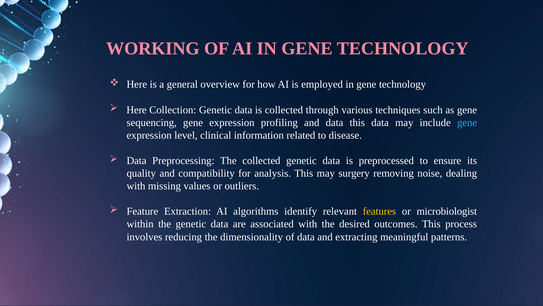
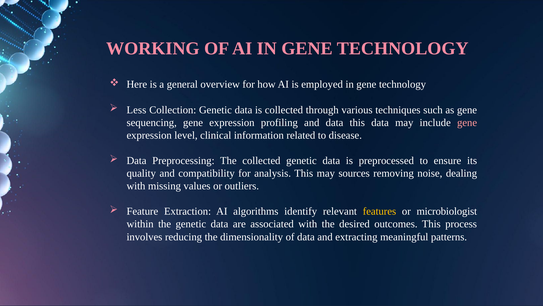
Here: Here -> Less (136, 110)
gene colour: light blue -> pink (467, 122)
surgery: surgery -> sources (354, 173)
